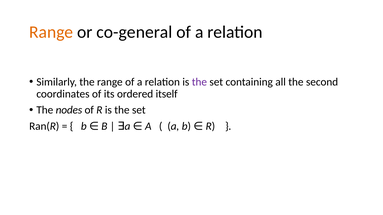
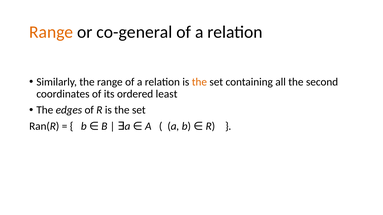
the colour: purple -> orange (199, 82)
itself: itself -> least (167, 94)
nodes: nodes -> edges (69, 110)
